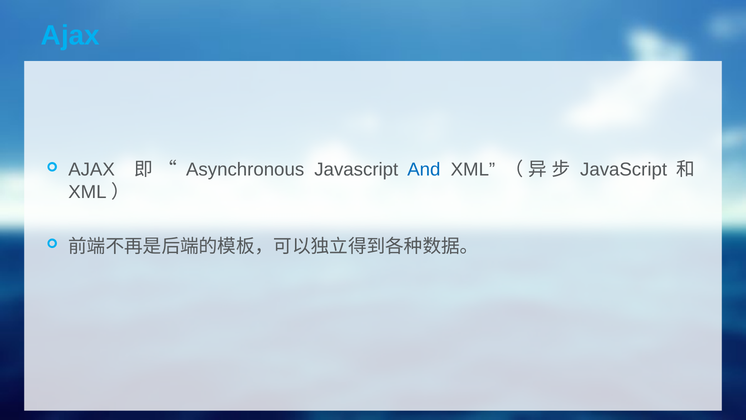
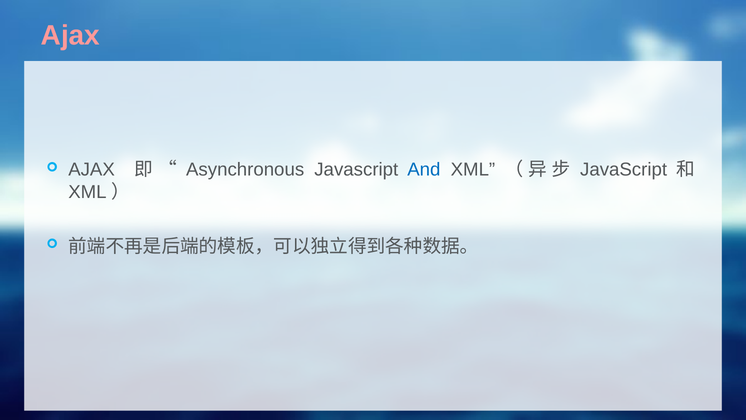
Ajax colour: light blue -> pink (70, 36)
